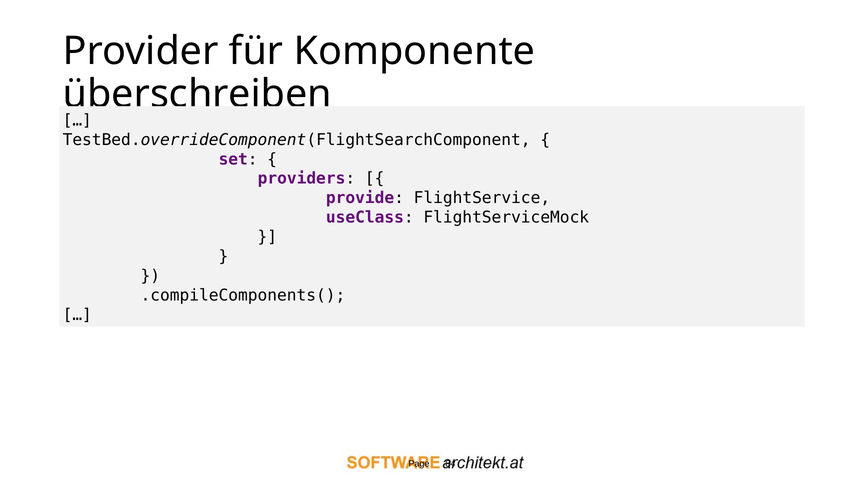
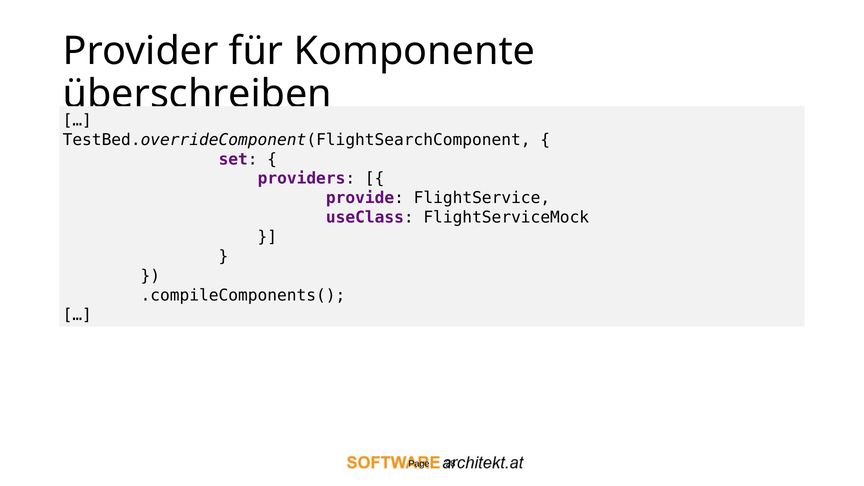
84: 84 -> 28 (450, 464)
